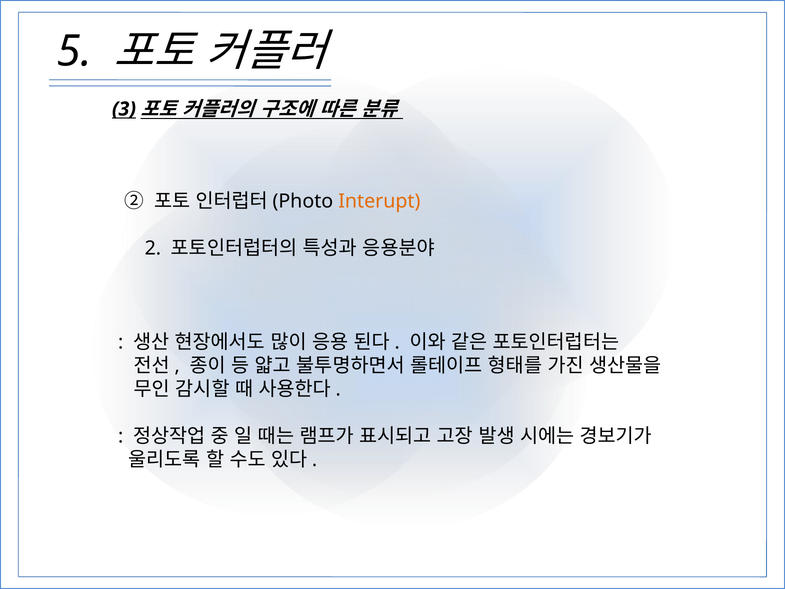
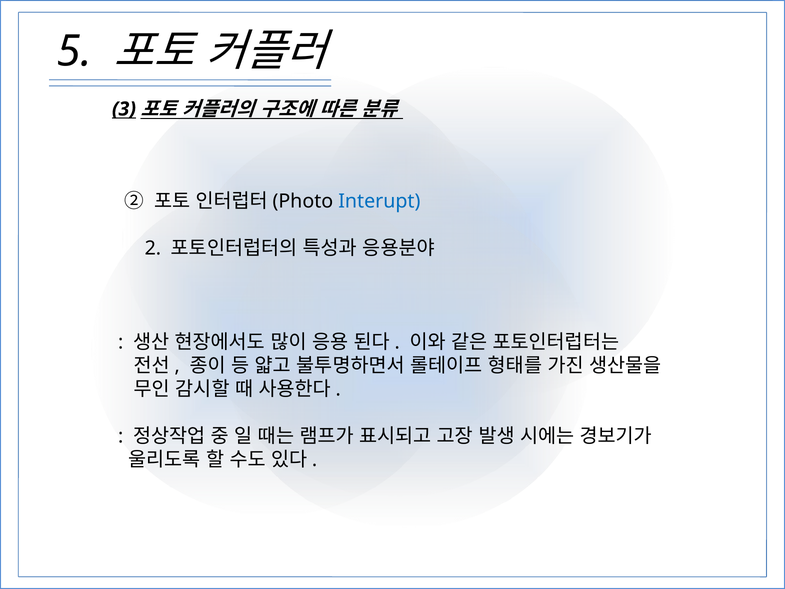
Interupt colour: orange -> blue (379, 201)
